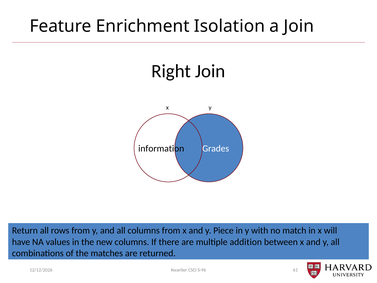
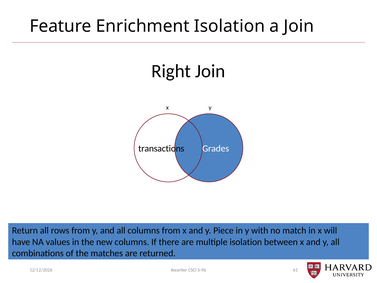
information: information -> transactions (161, 148)
multiple addition: addition -> isolation (246, 242)
